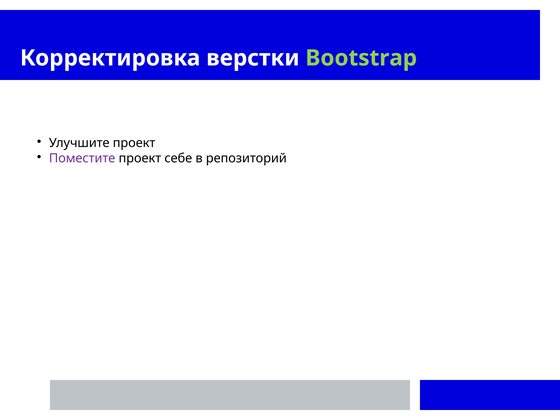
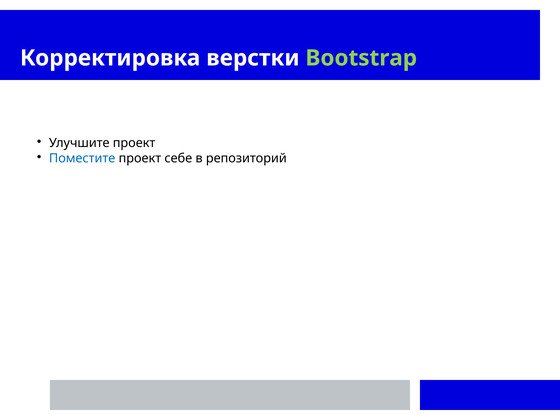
Поместите colour: purple -> blue (82, 158)
